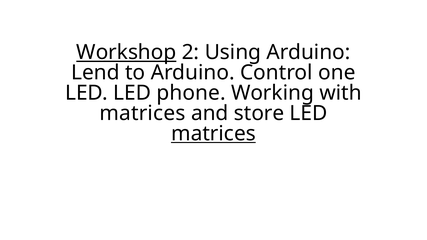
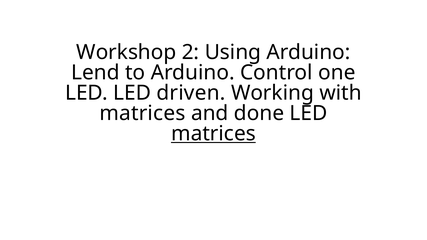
Workshop underline: present -> none (126, 52)
phone: phone -> driven (191, 93)
store: store -> done (259, 113)
